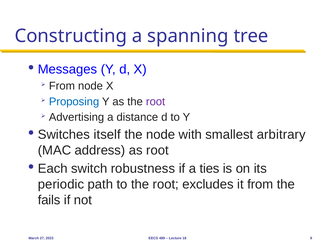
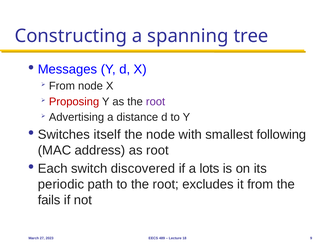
Proposing colour: blue -> red (74, 101)
arbitrary: arbitrary -> following (281, 134)
robustness: robustness -> discovered (143, 168)
ties: ties -> lots (209, 168)
